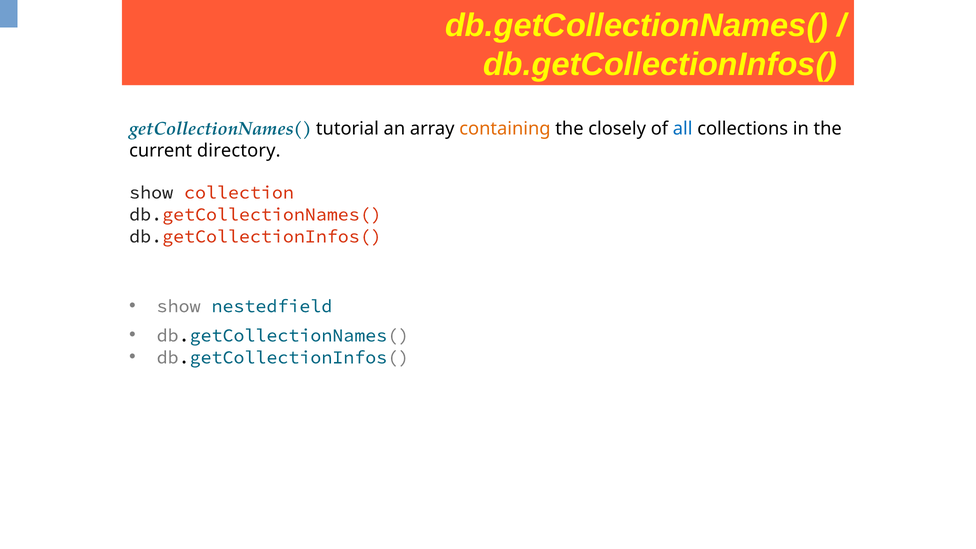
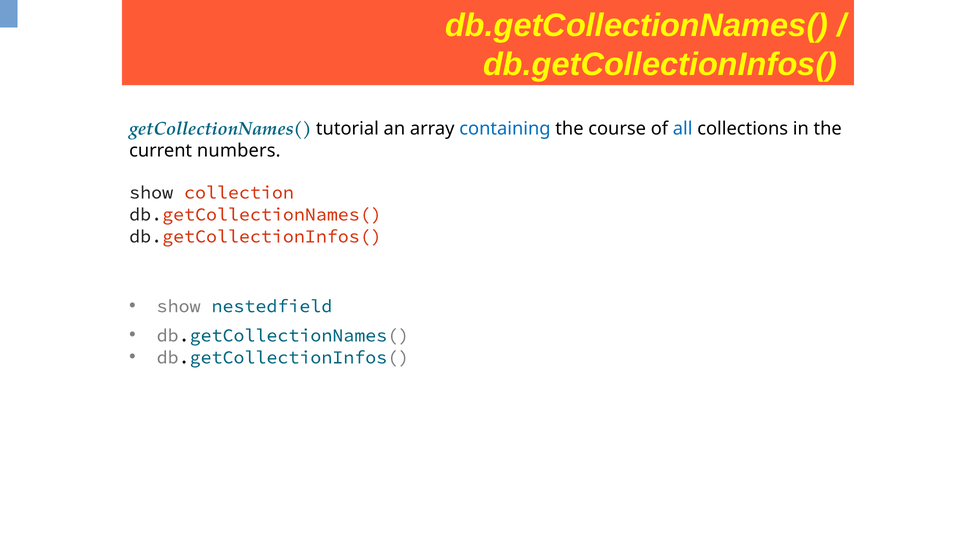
containing colour: orange -> blue (505, 129)
closely: closely -> course (617, 129)
directory: directory -> numbers (239, 151)
